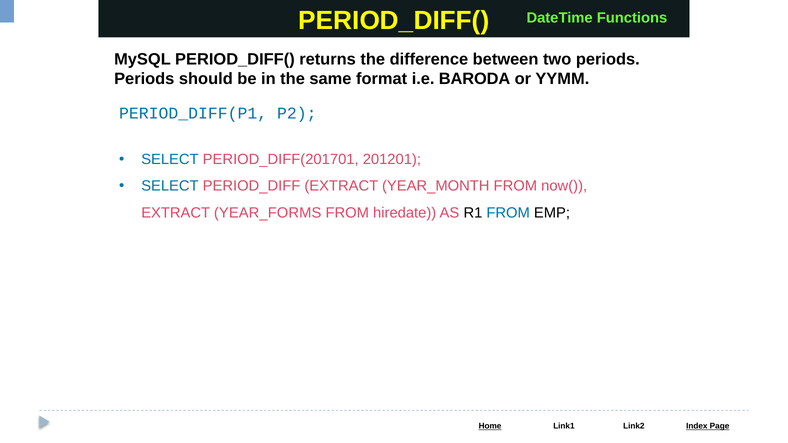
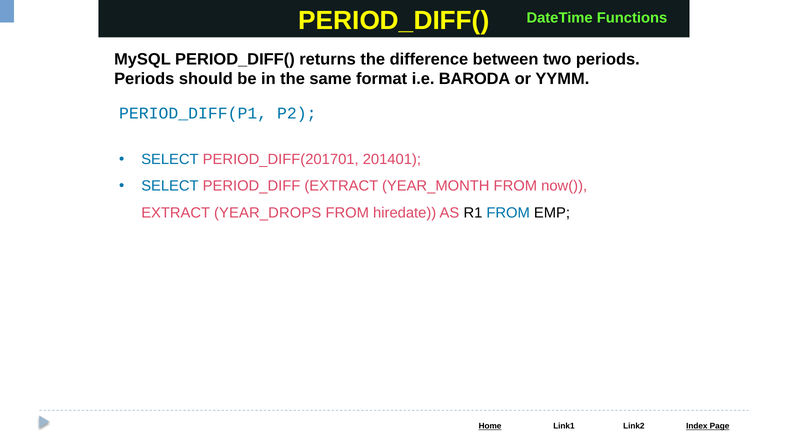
201201: 201201 -> 201401 (392, 160)
YEAR_FORMS: YEAR_FORMS -> YEAR_DROPS (268, 213)
